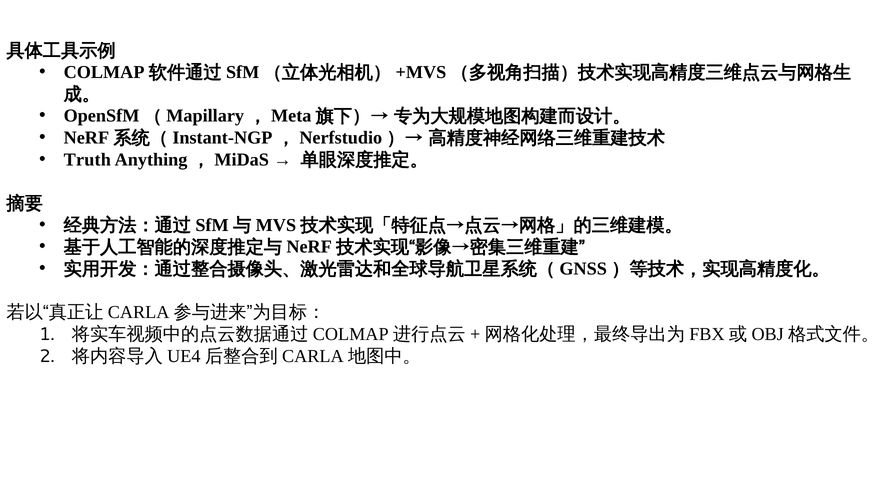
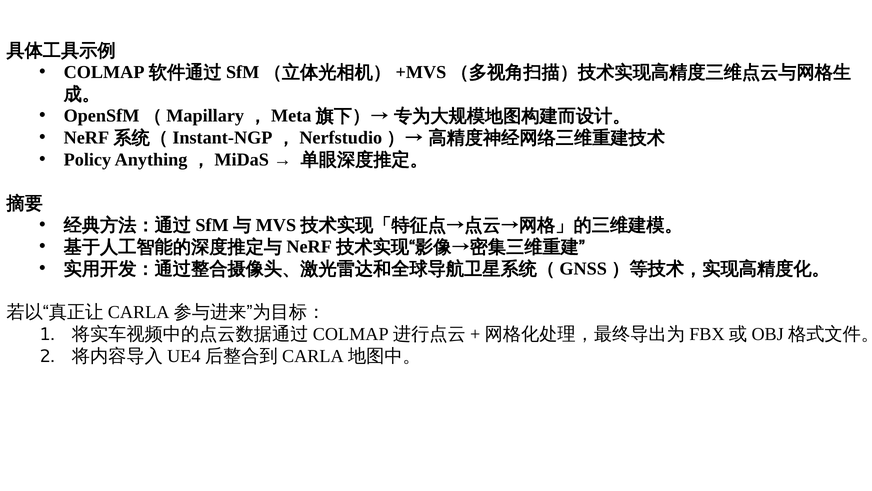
Truth: Truth -> Policy (87, 159)
